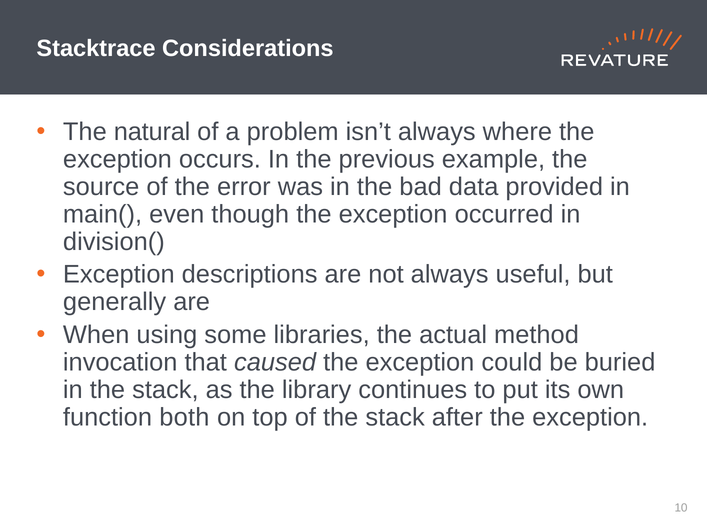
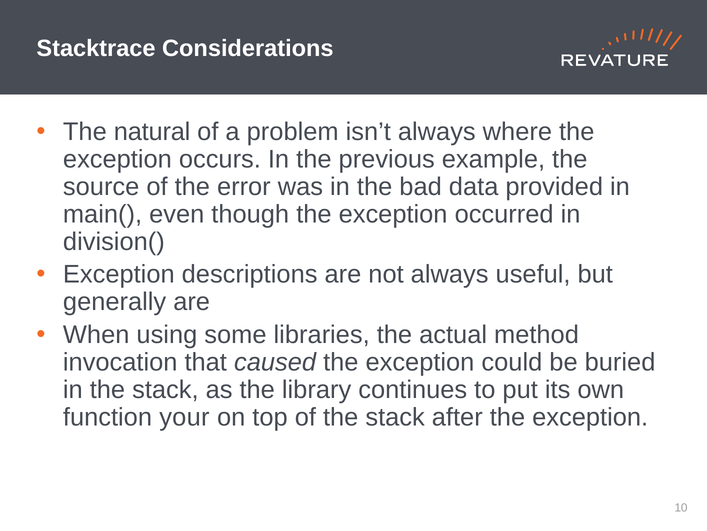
both: both -> your (184, 417)
